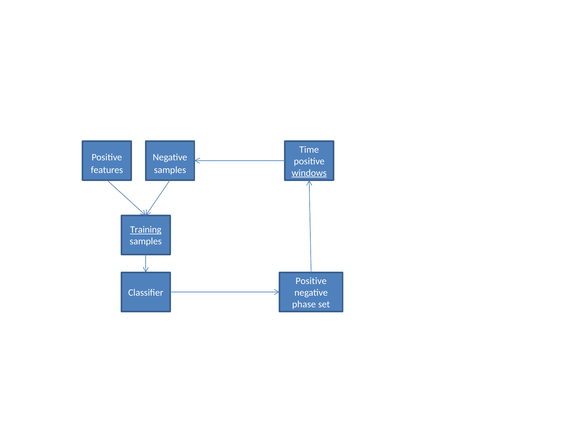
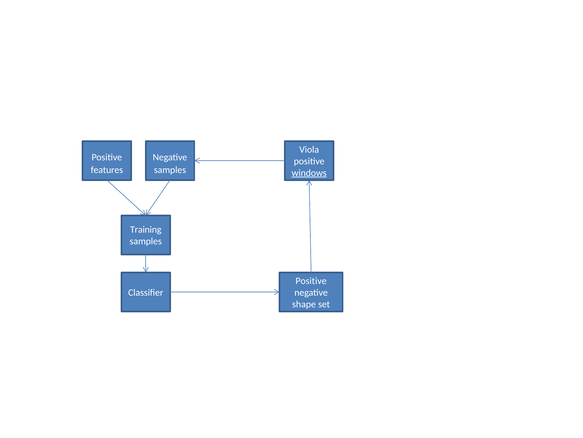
Time: Time -> Viola (309, 149)
Training underline: present -> none (146, 229)
phase: phase -> shape (304, 304)
